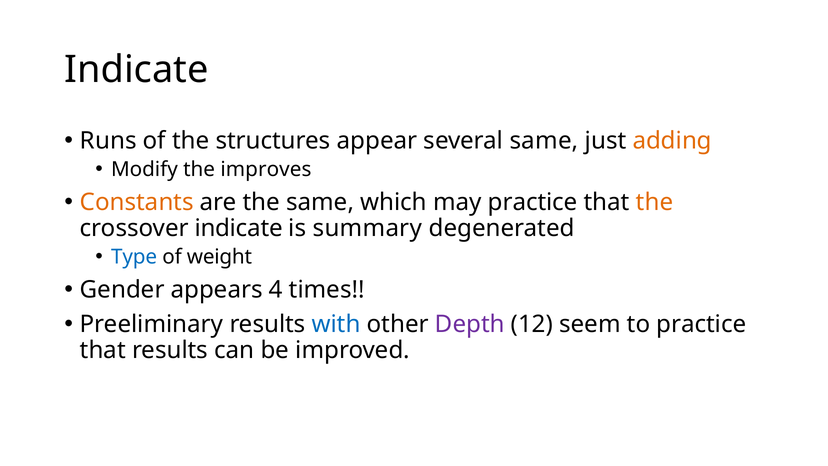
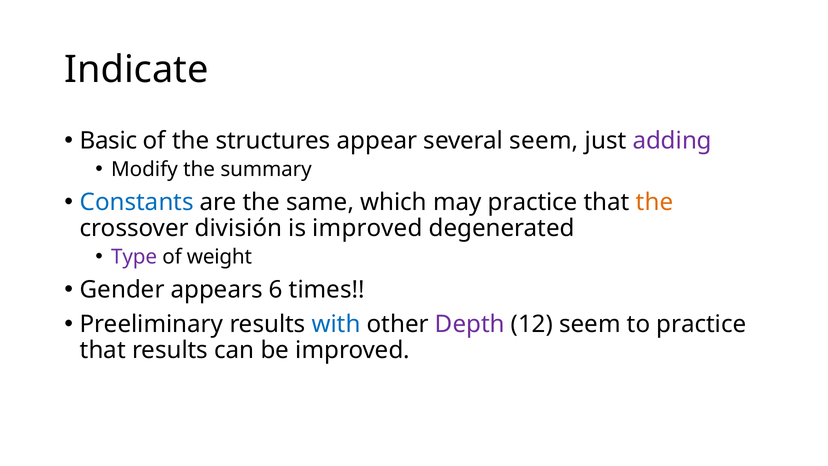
Runs: Runs -> Basic (108, 141)
several same: same -> seem (544, 141)
adding colour: orange -> purple (672, 141)
improves: improves -> summary (266, 169)
Constants colour: orange -> blue (137, 202)
crossover indicate: indicate -> división (238, 228)
is summary: summary -> improved (367, 228)
Type colour: blue -> purple (134, 257)
4: 4 -> 6 (276, 289)
